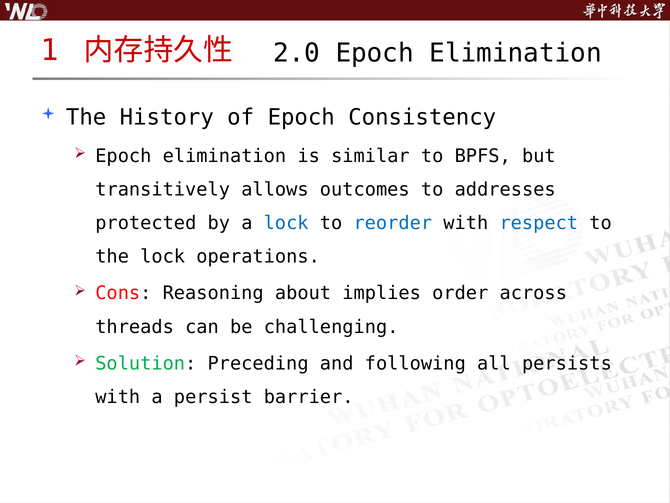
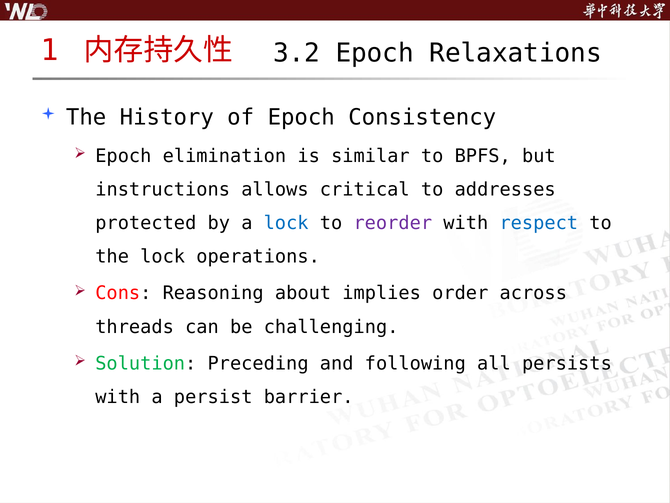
2.0: 2.0 -> 3.2 (297, 53)
Elimination: Elimination -> Relaxations (516, 53)
transitively: transitively -> instructions (163, 189)
outcomes: outcomes -> critical (365, 189)
reorder colour: blue -> purple (393, 223)
